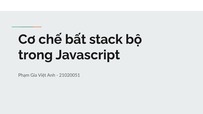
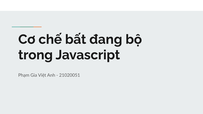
stack: stack -> đang (106, 39)
